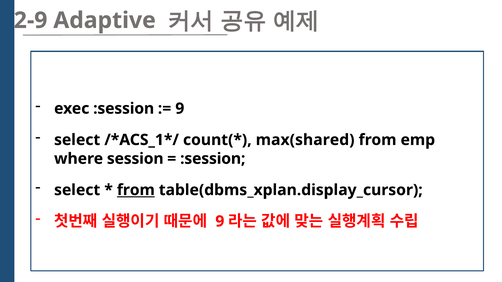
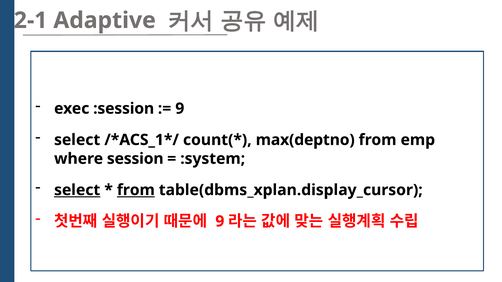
2-9: 2-9 -> 2-1 (31, 20)
max(shared: max(shared -> max(deptno (305, 140)
:session: :session -> :system (213, 159)
select underline: none -> present (77, 190)
